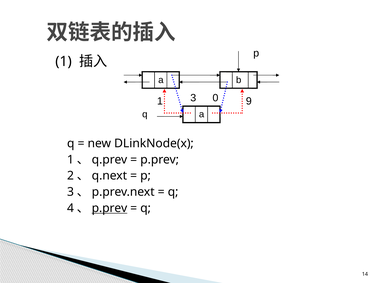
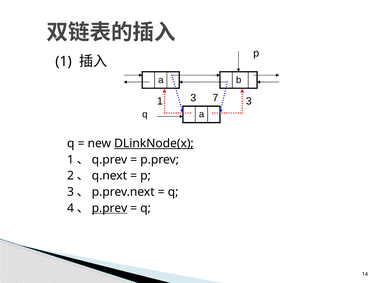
3 9: 9 -> 3 (249, 101)
0: 0 -> 7 (215, 98)
DLinkNode(x underline: none -> present (154, 143)
